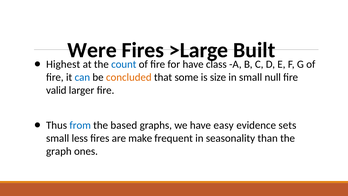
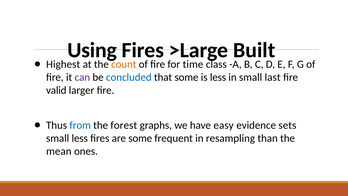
Were: Were -> Using (92, 50)
count colour: blue -> orange (124, 64)
for have: have -> time (193, 64)
can colour: blue -> purple (82, 77)
concluded colour: orange -> blue (129, 77)
is size: size -> less (218, 77)
null: null -> last (273, 77)
based: based -> forest (124, 125)
are make: make -> some (140, 138)
seasonality: seasonality -> resampling (230, 138)
graph: graph -> mean (59, 151)
